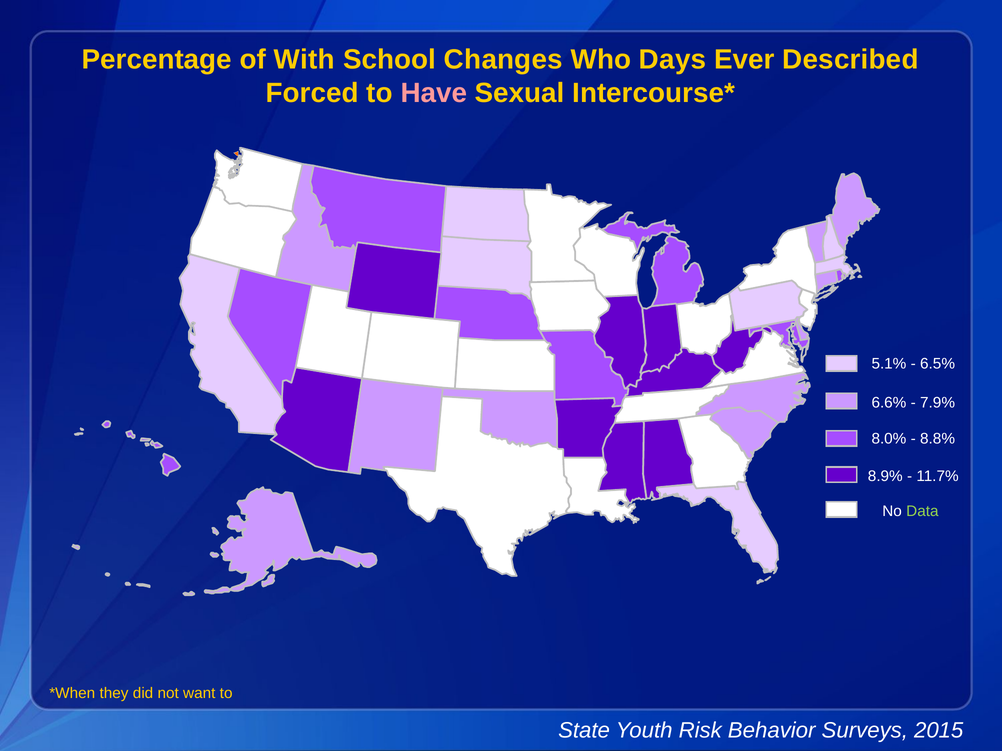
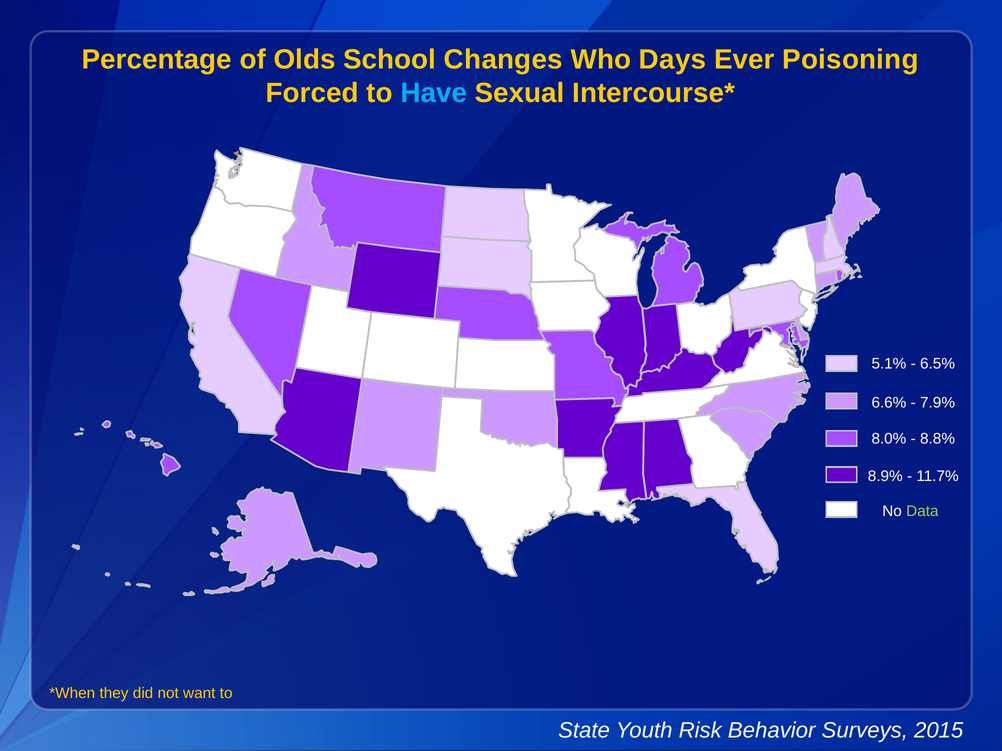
With: With -> Olds (305, 60)
Described: Described -> Poisoning (850, 60)
Have colour: pink -> light blue (434, 93)
